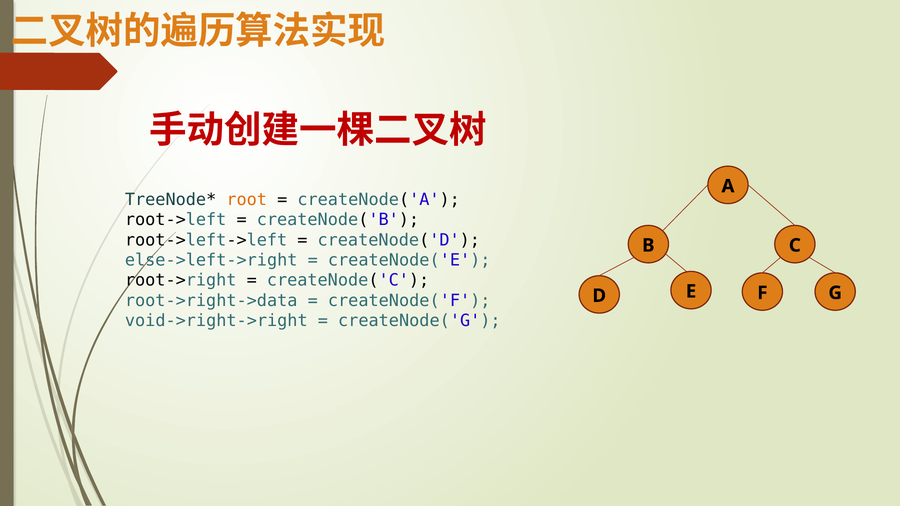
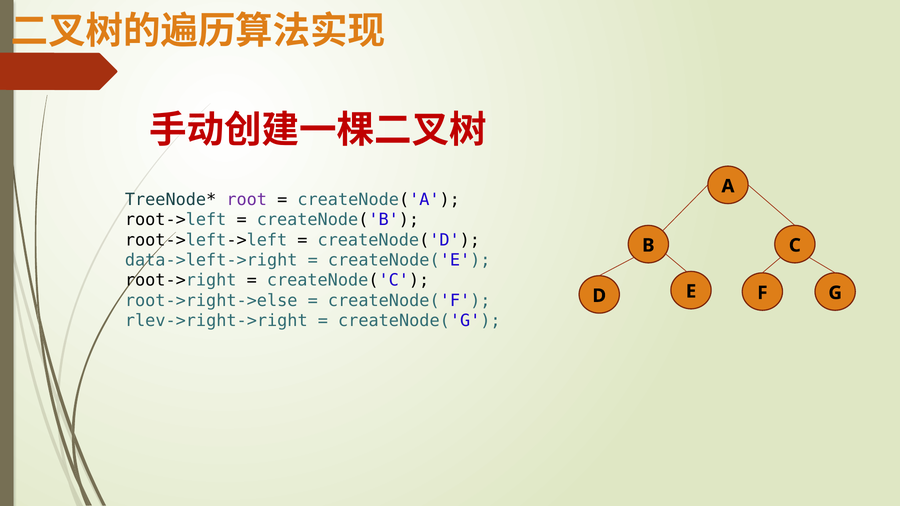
root colour: orange -> purple (247, 200)
else->left->right: else->left->right -> data->left->right (211, 260)
root->right->data: root->right->data -> root->right->else (211, 301)
void->right->right: void->right->right -> rlev->right->right (216, 321)
